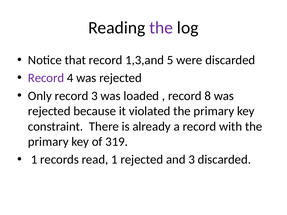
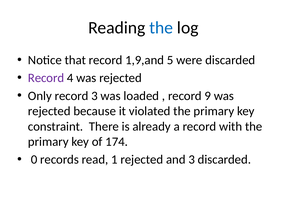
the colour: purple -> blue (161, 28)
1,3,and: 1,3,and -> 1,9,and (145, 60)
8: 8 -> 9 (208, 96)
319: 319 -> 174 (117, 142)
1: 1 -> 0 (34, 160)
